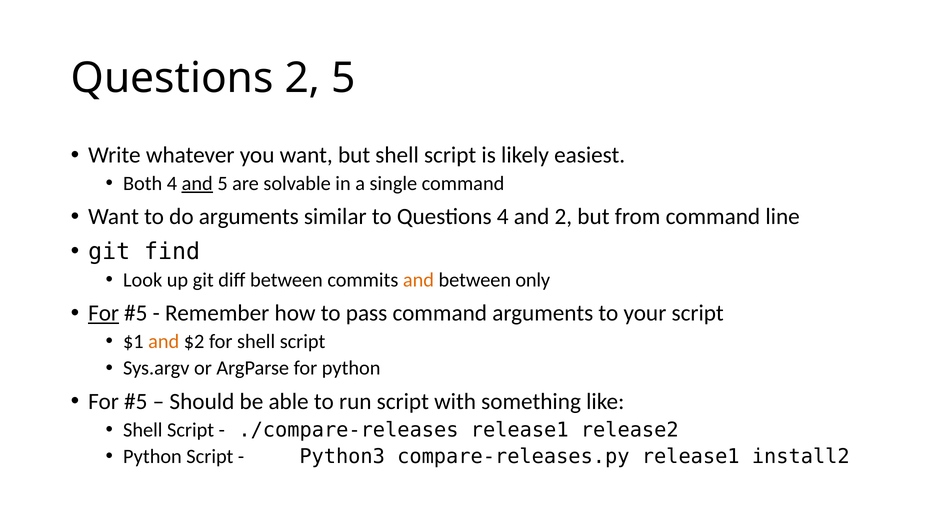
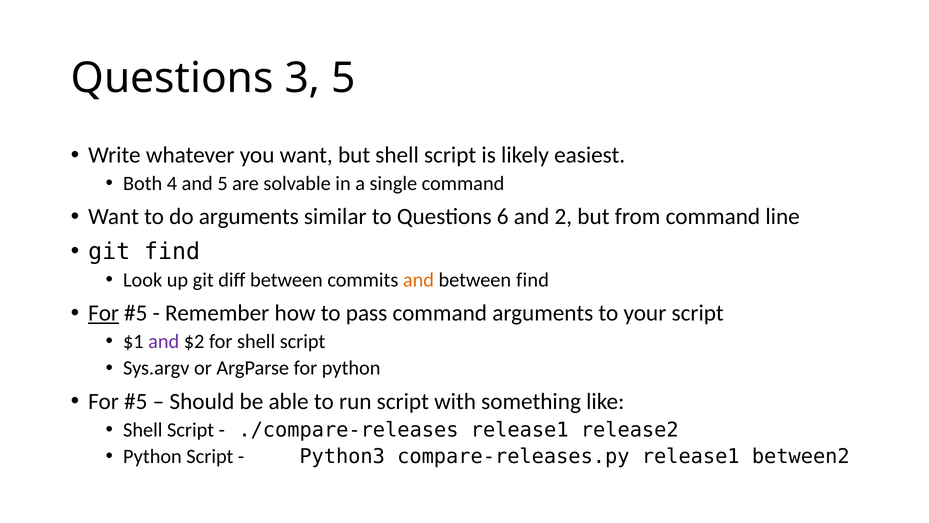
Questions 2: 2 -> 3 (302, 78)
and underline: present -> none (197, 183)
Questions 4: 4 -> 6 (503, 217)
between only: only -> find (533, 280)
and colour: orange -> purple (164, 341)
install2: install2 -> between2 (801, 456)
